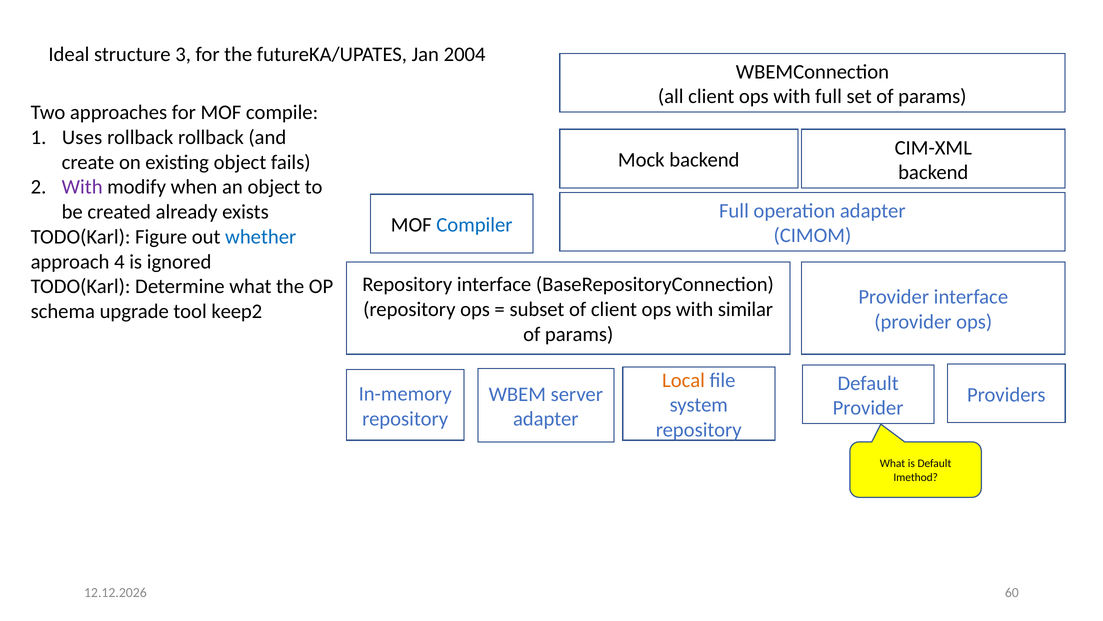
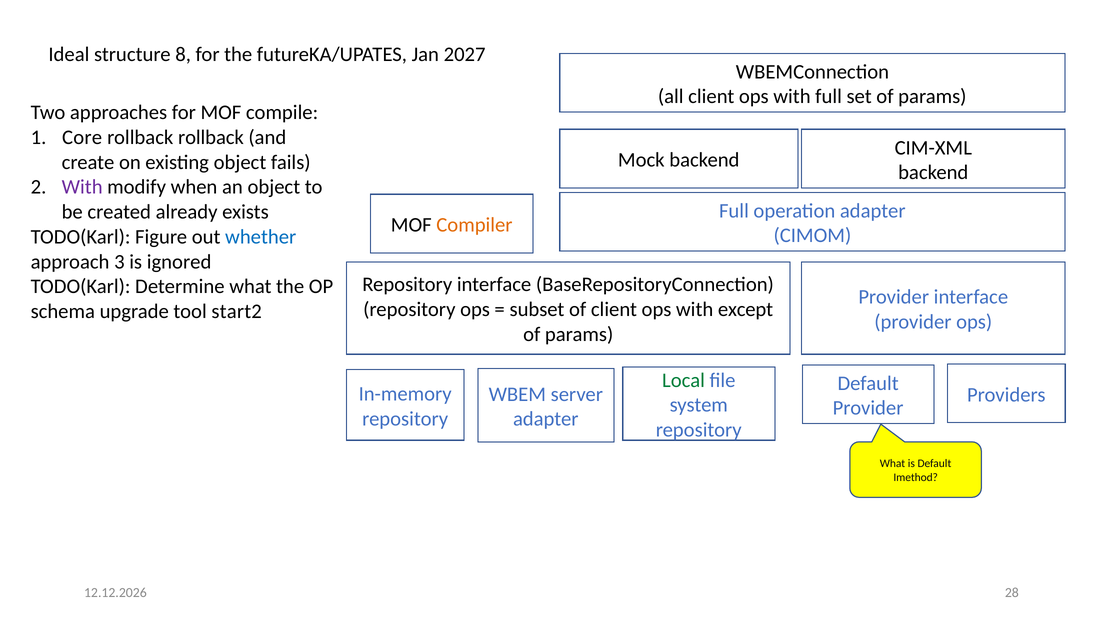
3: 3 -> 8 (183, 55)
2004: 2004 -> 2027 (465, 55)
Uses: Uses -> Core (82, 137)
Compiler colour: blue -> orange (474, 225)
4: 4 -> 3 (119, 261)
similar: similar -> except (746, 309)
keep2: keep2 -> start2 (237, 311)
Local colour: orange -> green (684, 380)
60: 60 -> 28 (1012, 592)
